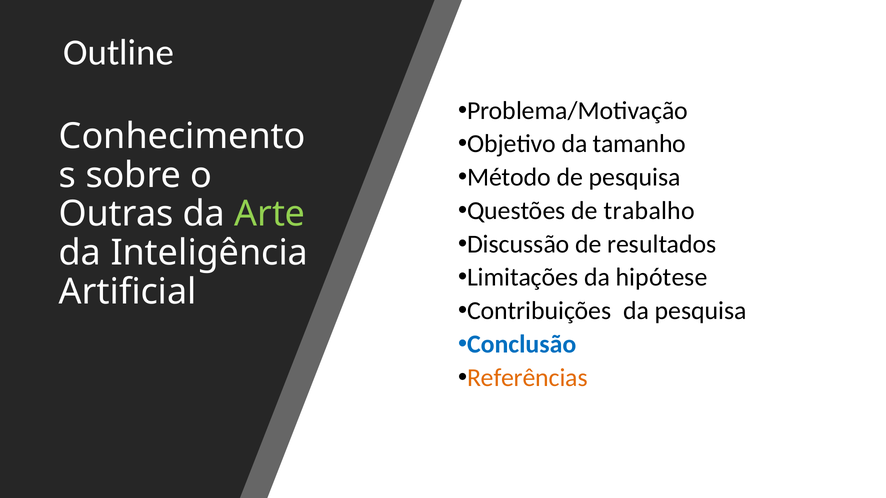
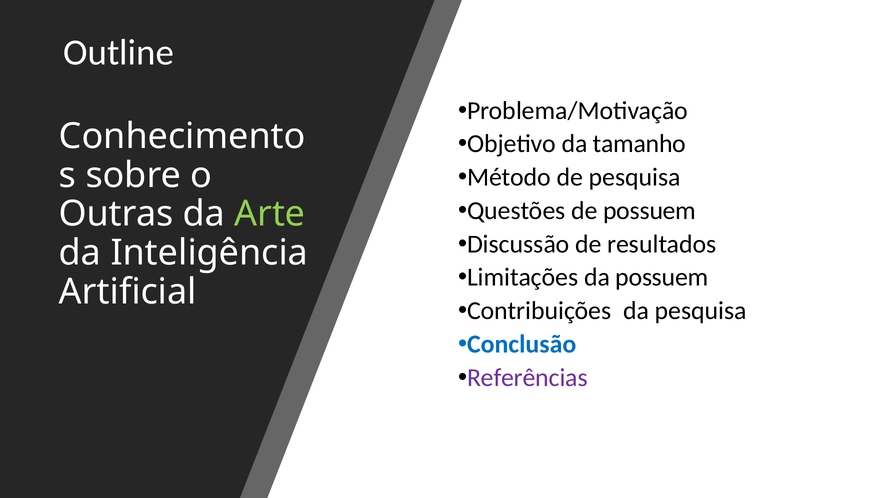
de trabalho: trabalho -> possuem (650, 211)
da hipótese: hipótese -> possuem (662, 278)
Referências colour: orange -> purple (527, 378)
